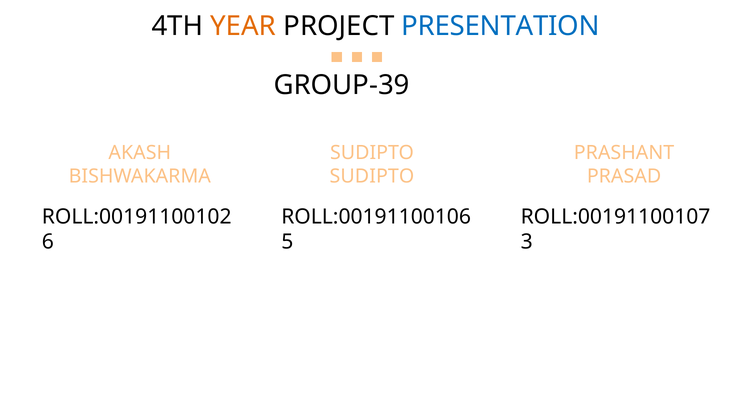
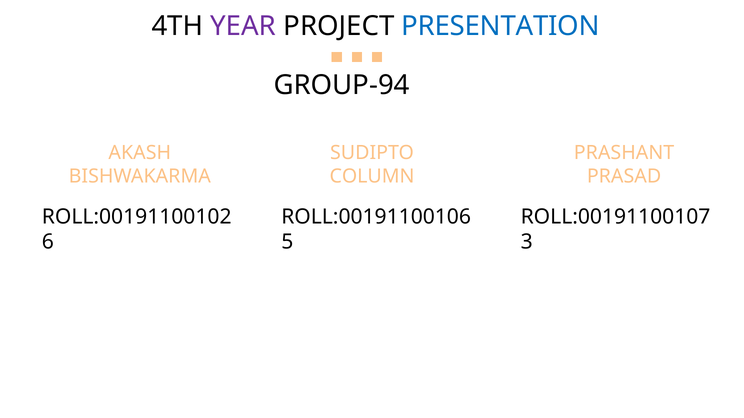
YEAR colour: orange -> purple (243, 26)
GROUP-39: GROUP-39 -> GROUP-94 (342, 86)
SUDIPTO: SUDIPTO -> COLUMN (372, 177)
